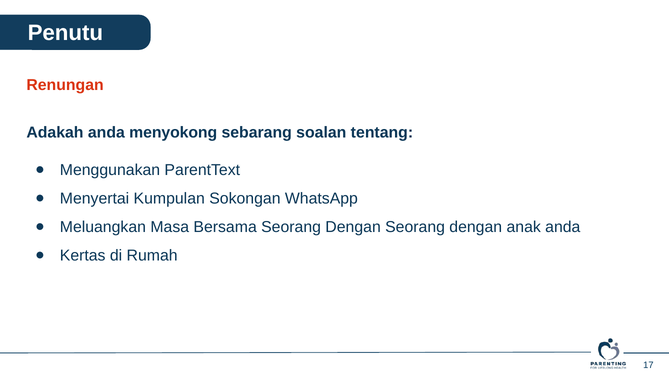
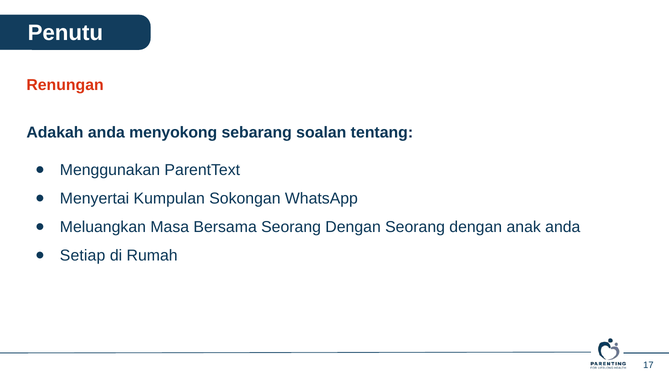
Kertas: Kertas -> Setiap (83, 256)
